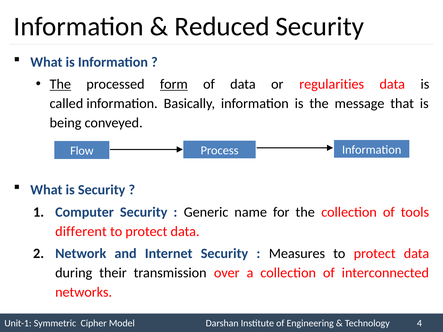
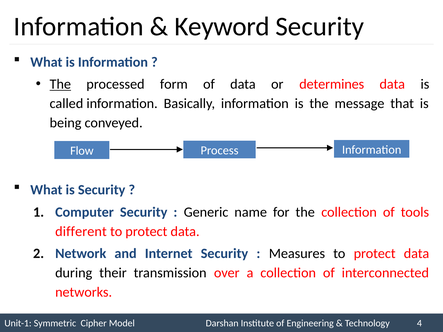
Reduced: Reduced -> Keyword (222, 27)
form underline: present -> none (174, 84)
regularities: regularities -> determines (332, 84)
